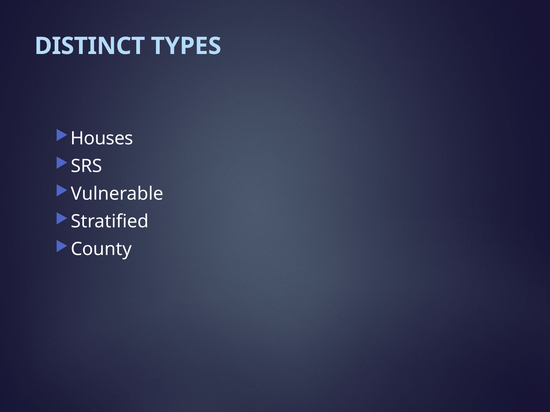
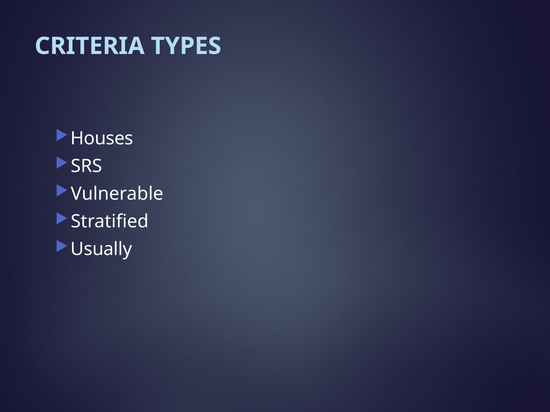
DISTINCT: DISTINCT -> CRITERIA (90, 46)
County: County -> Usually (101, 249)
